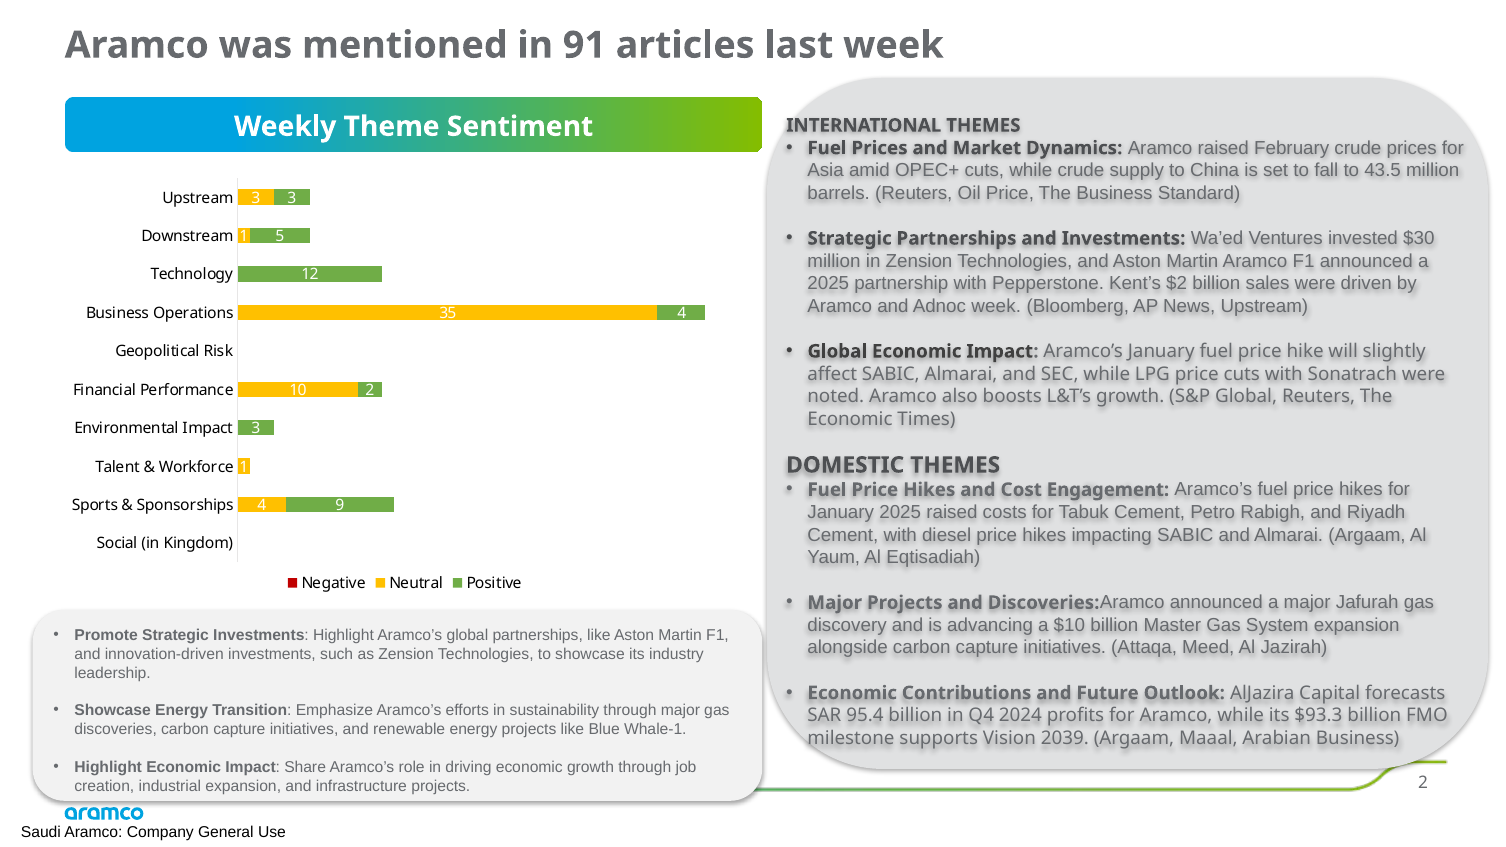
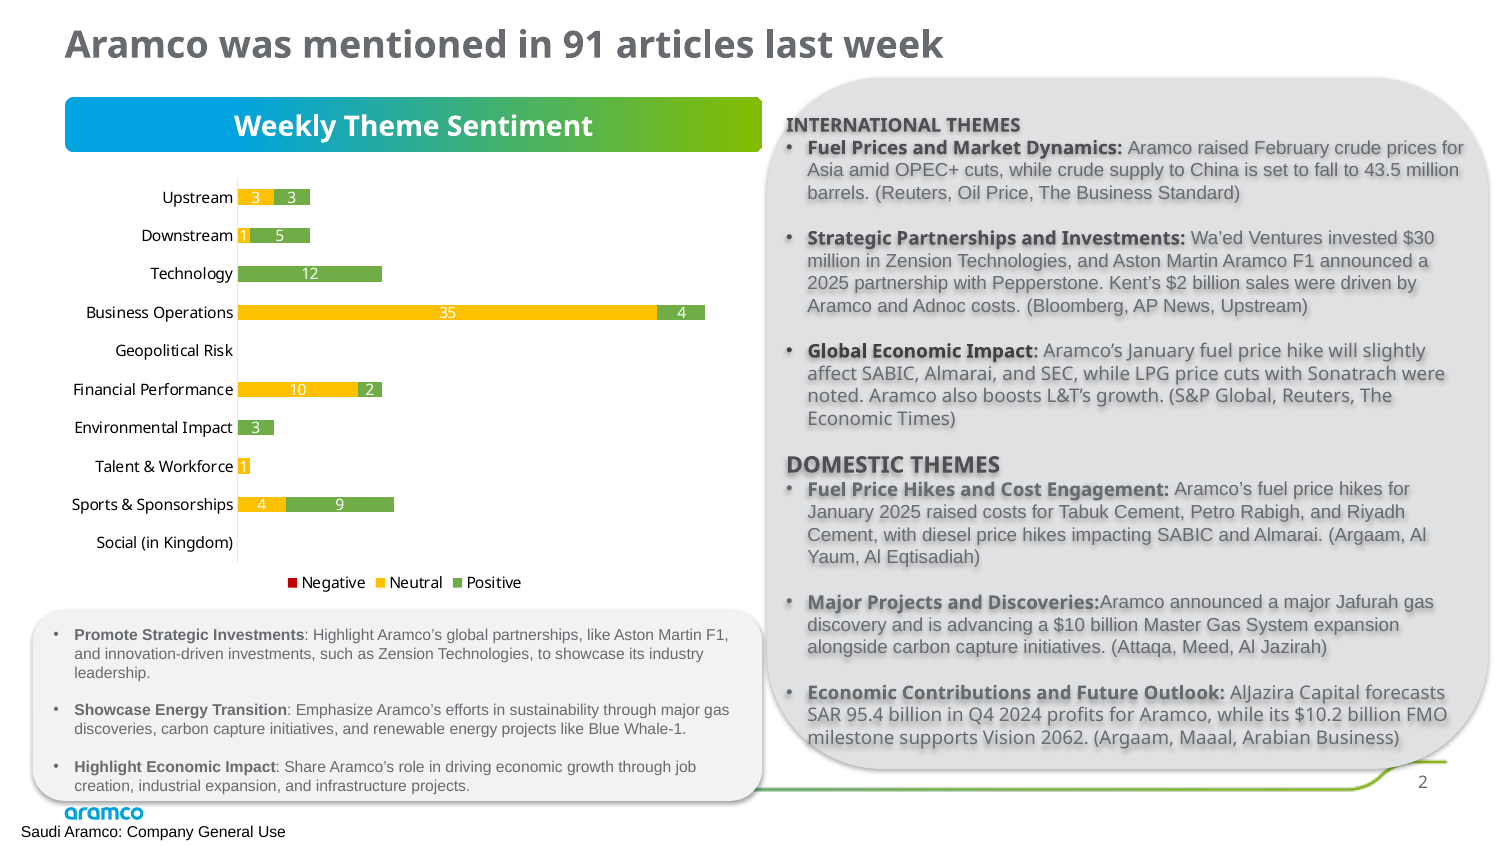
Adnoc week: week -> costs (996, 306)
$93.3: $93.3 -> $10.2 (1318, 716)
2039: 2039 -> 2062 (1065, 738)
